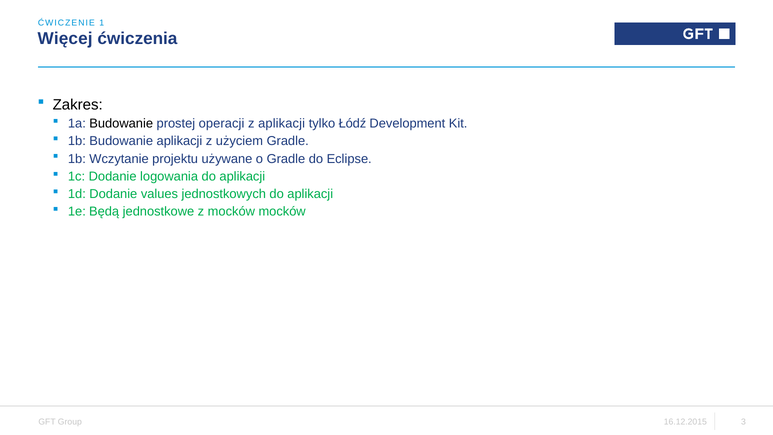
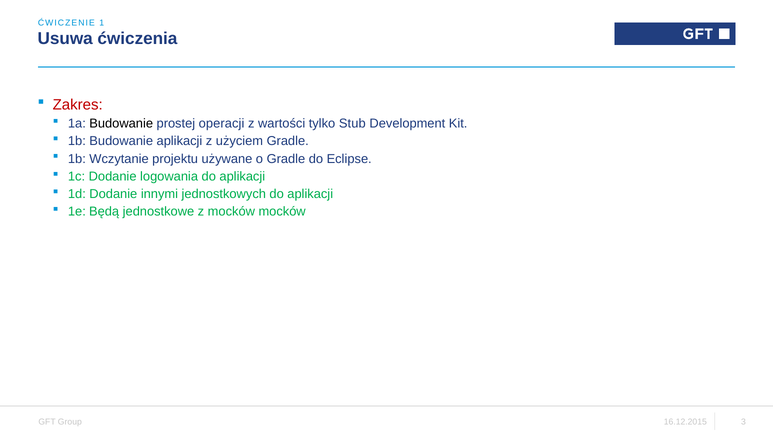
Więcej: Więcej -> Usuwa (65, 39)
Zakres colour: black -> red (78, 105)
z aplikacji: aplikacji -> wartości (282, 123)
Łódź: Łódź -> Stub (352, 123)
values: values -> innymi (159, 194)
